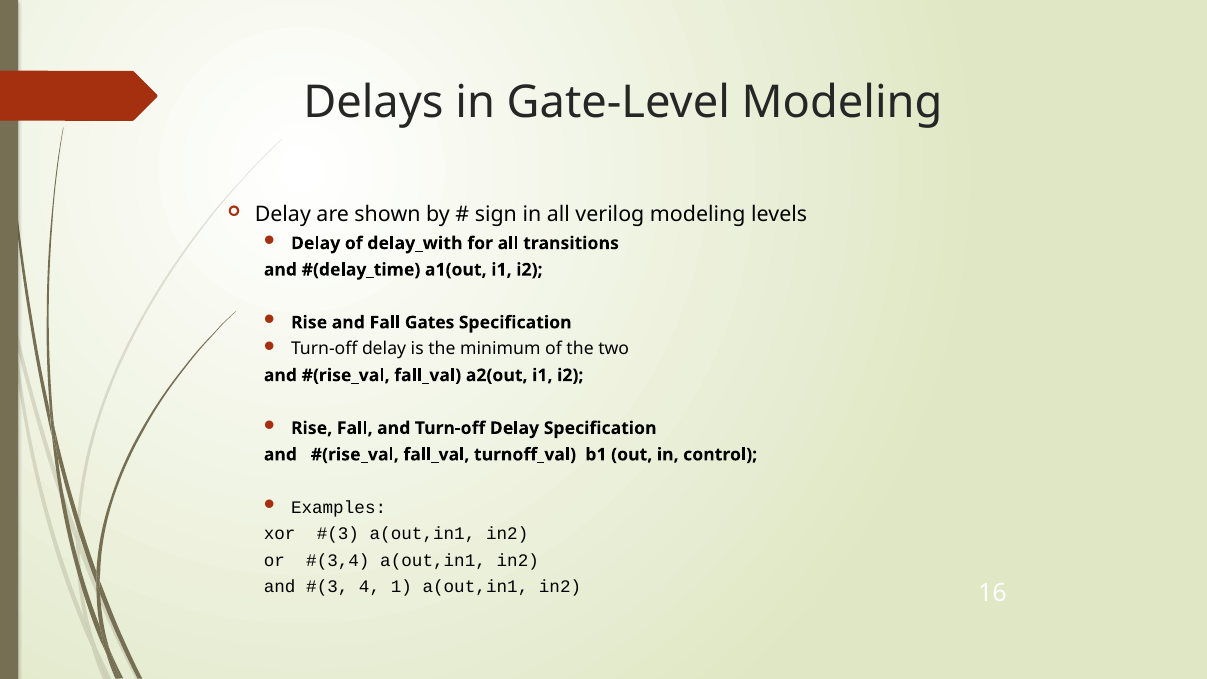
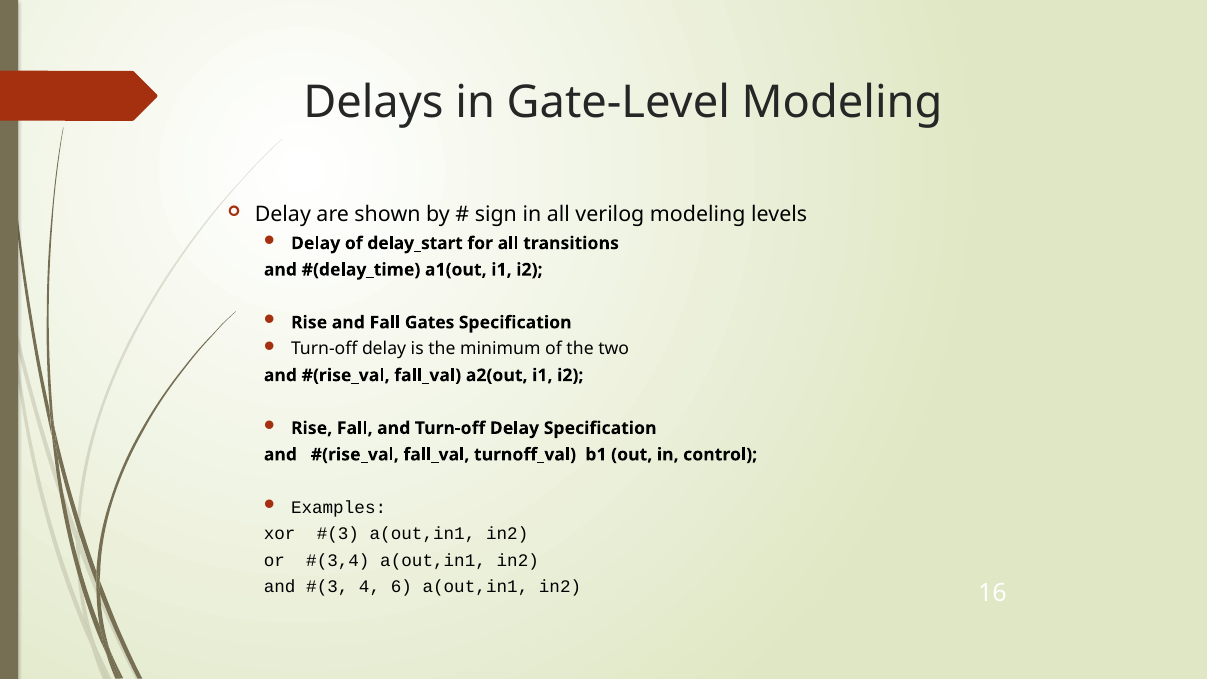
delay_with: delay_with -> delay_start (415, 243)
1: 1 -> 6 (401, 587)
